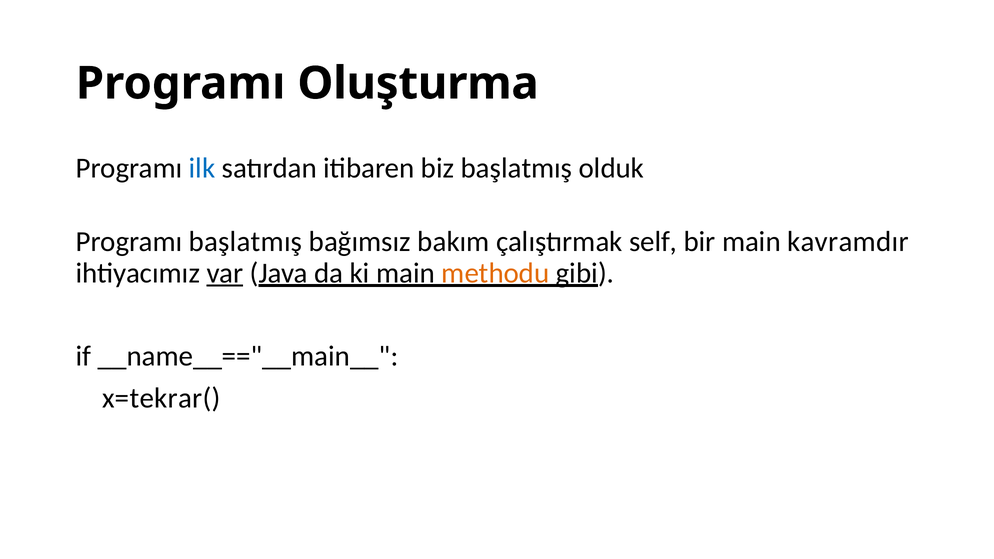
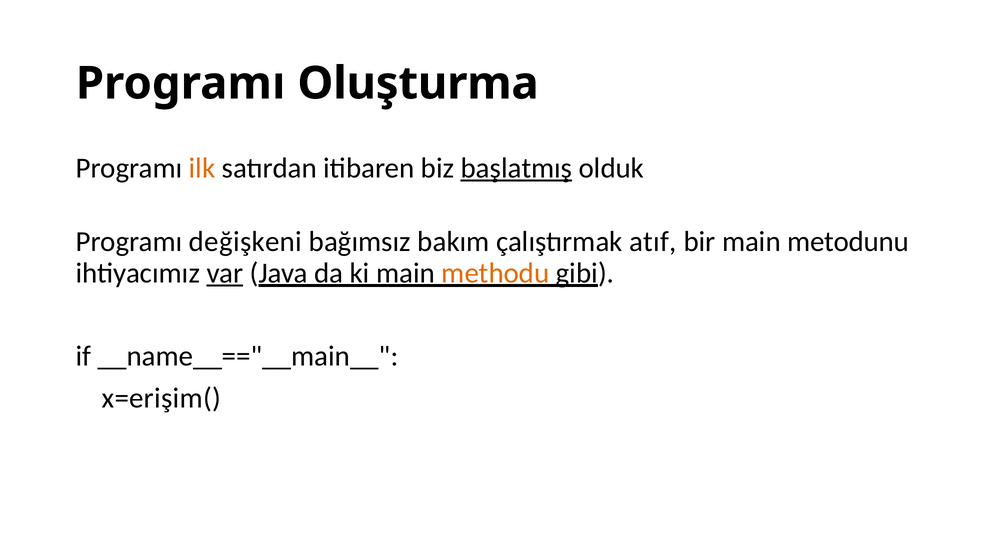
ilk colour: blue -> orange (202, 168)
başlatmış underline: none -> present (516, 168)
Programı başlatmış: başlatmış -> değişkeni (245, 242)
self: self -> atıf (653, 242)
kavramdır: kavramdır -> metodunu (848, 242)
x=tekrar(: x=tekrar( -> x=erişim( (161, 398)
